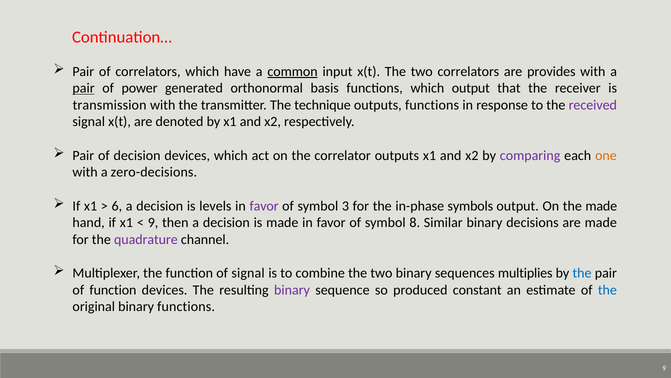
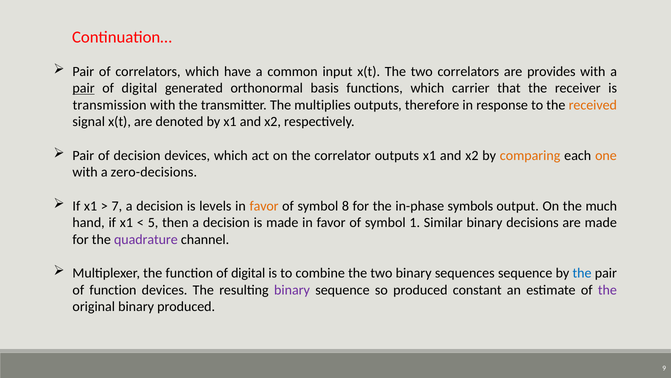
common underline: present -> none (293, 71)
power: power -> digital (139, 88)
which output: output -> carrier (471, 88)
technique: technique -> multiplies (322, 105)
outputs functions: functions -> therefore (432, 105)
received colour: purple -> orange (593, 105)
comparing colour: purple -> orange (530, 155)
6: 6 -> 7 (117, 206)
favor colour: purple -> orange (264, 206)
3: 3 -> 8 (346, 206)
the made: made -> much (601, 206)
9: 9 -> 5 (153, 222)
8: 8 -> 1 (415, 222)
function of signal: signal -> digital (248, 273)
sequences multiplies: multiplies -> sequence (525, 273)
the colour: blue -> purple (607, 290)
binary functions: functions -> produced (186, 306)
